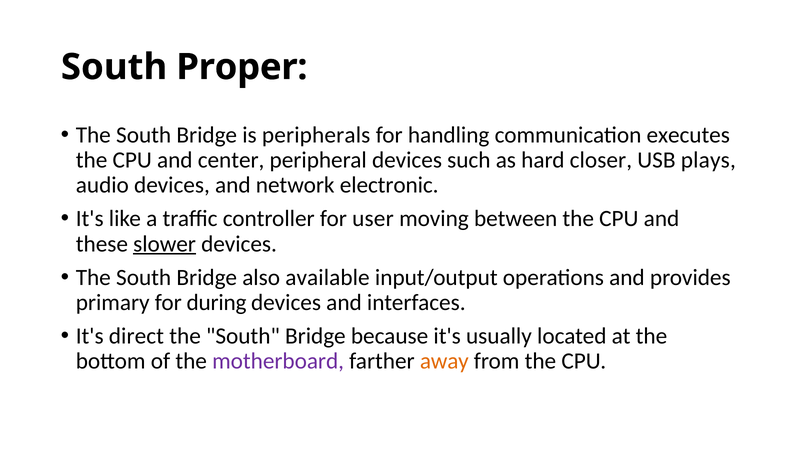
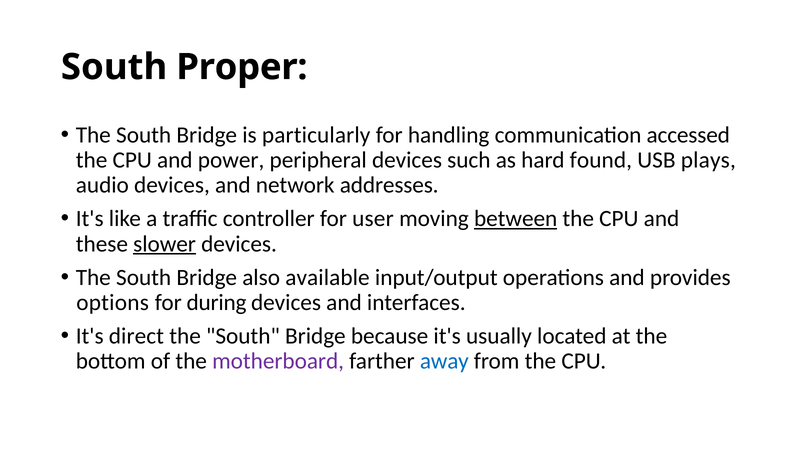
peripherals: peripherals -> particularly (316, 135)
executes: executes -> accessed (688, 135)
center: center -> power (231, 160)
closer: closer -> found (601, 160)
electronic: electronic -> addresses (389, 185)
between underline: none -> present (516, 219)
primary: primary -> options (113, 302)
away colour: orange -> blue (444, 361)
